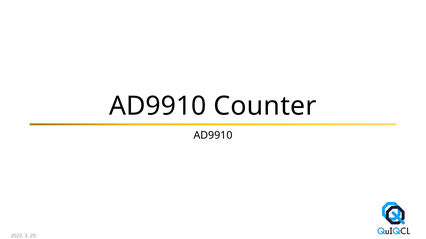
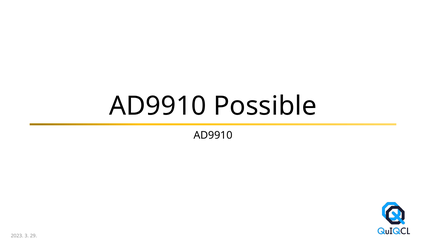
Counter: Counter -> Possible (265, 106)
